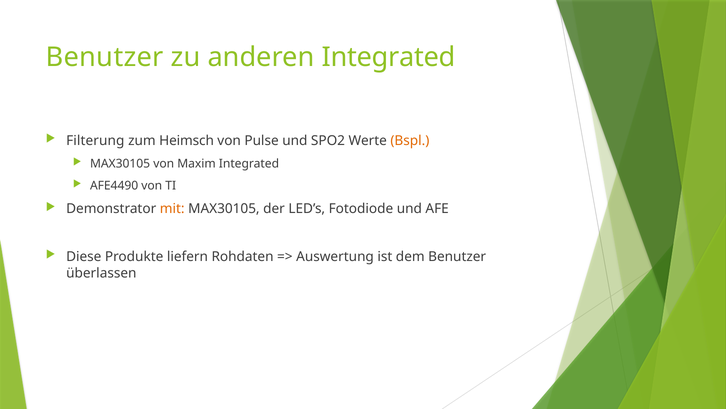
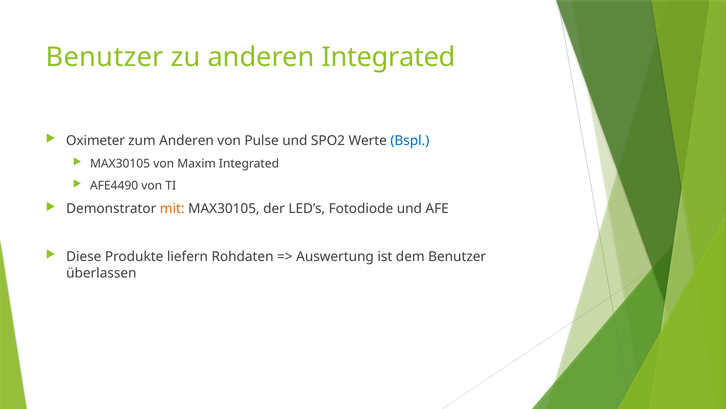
Filterung: Filterung -> Oximeter (95, 141)
zum Heimsch: Heimsch -> Anderen (187, 141)
Bspl colour: orange -> blue (410, 141)
